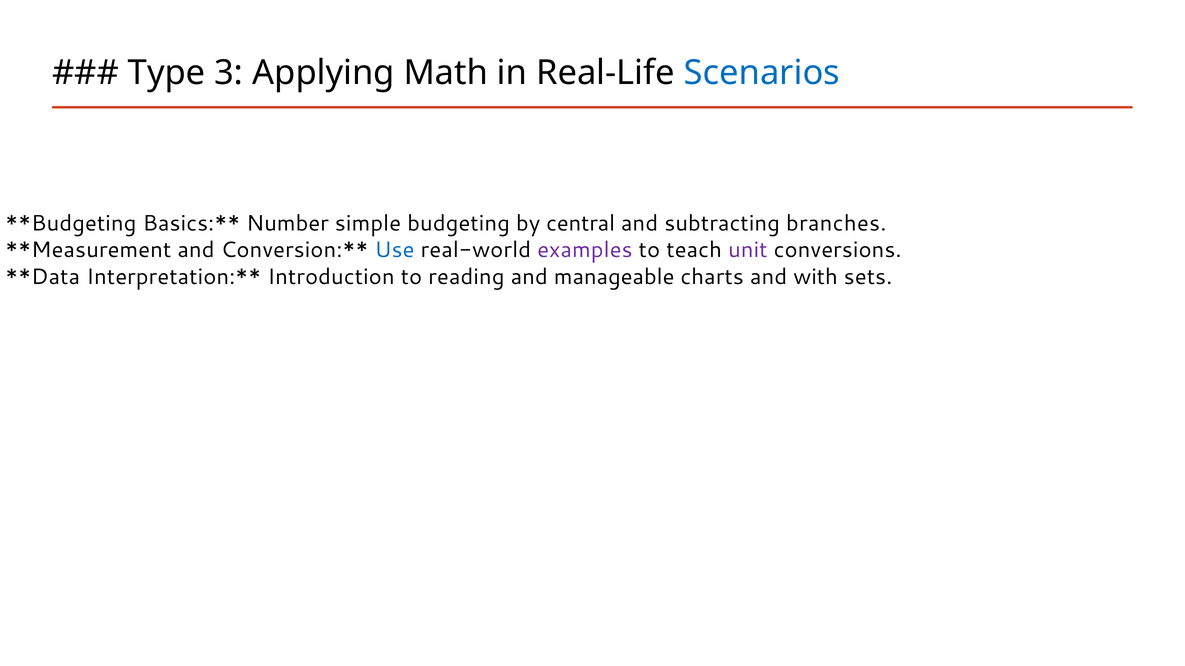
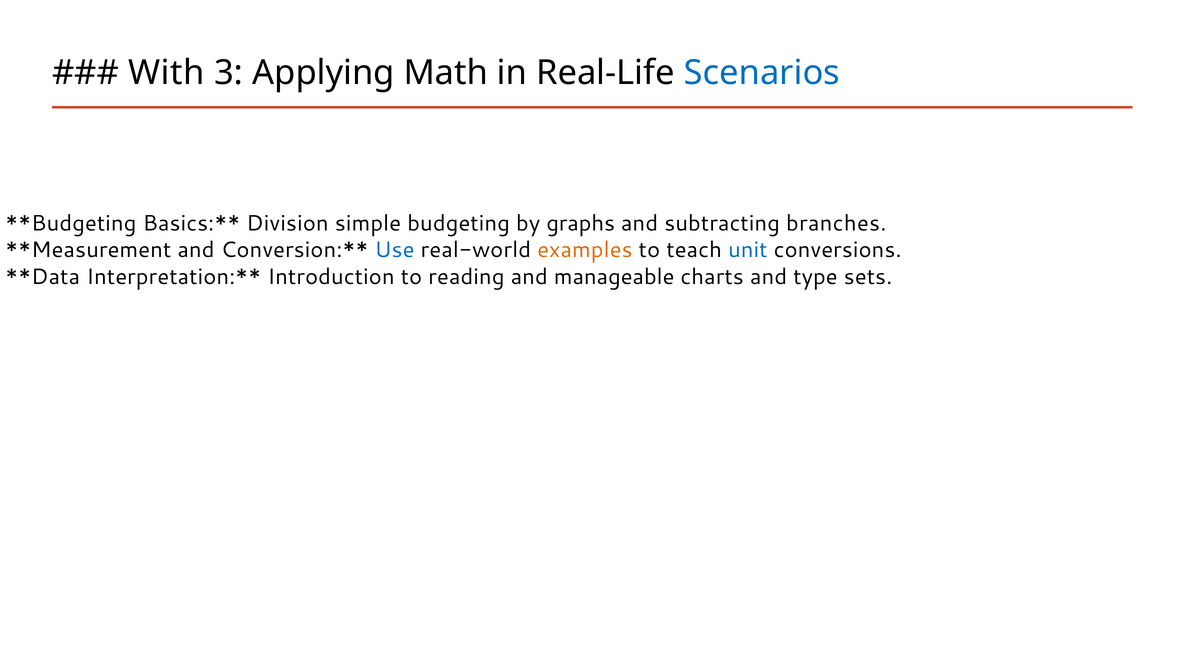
Type: Type -> With (166, 73)
Number: Number -> Division (287, 224)
central: central -> graphs (581, 224)
examples colour: purple -> orange (585, 250)
unit colour: purple -> blue (748, 250)
with: with -> type (815, 277)
